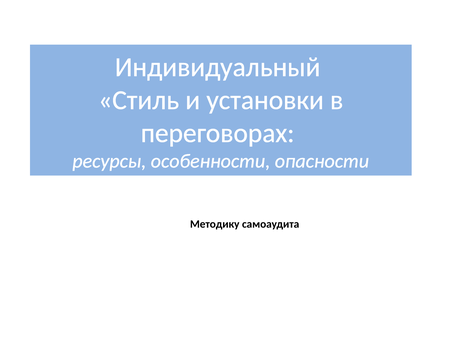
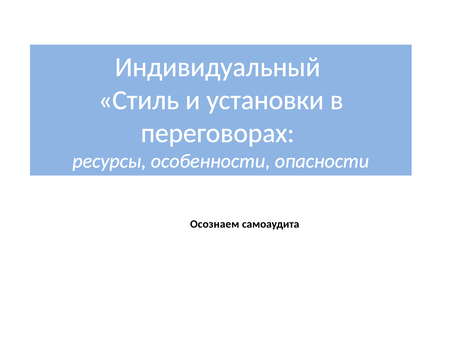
Методику: Методику -> Осознаем (215, 224)
